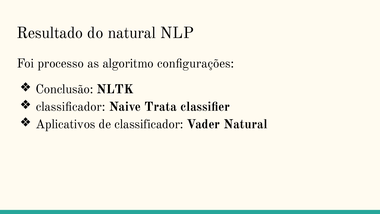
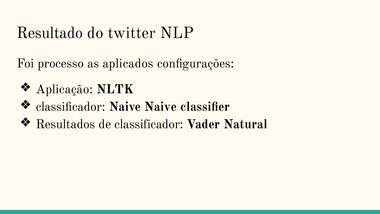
do natural: natural -> twitter (132, 33)
algoritmo: algoritmo -> aplicados (128, 63)
Conclusão: Conclusão -> Aplicação (64, 89)
Naive Trata: Trata -> Naive (161, 107)
Aplicativos: Aplicativos -> Resultados (65, 124)
